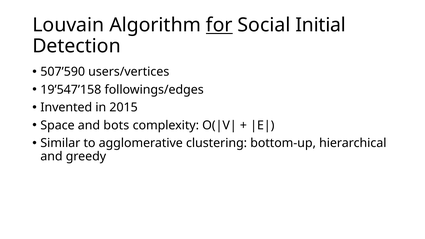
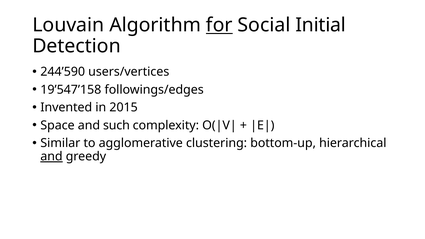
507’590: 507’590 -> 244’590 (63, 72)
bots: bots -> such (116, 125)
and underline: none -> present (51, 157)
